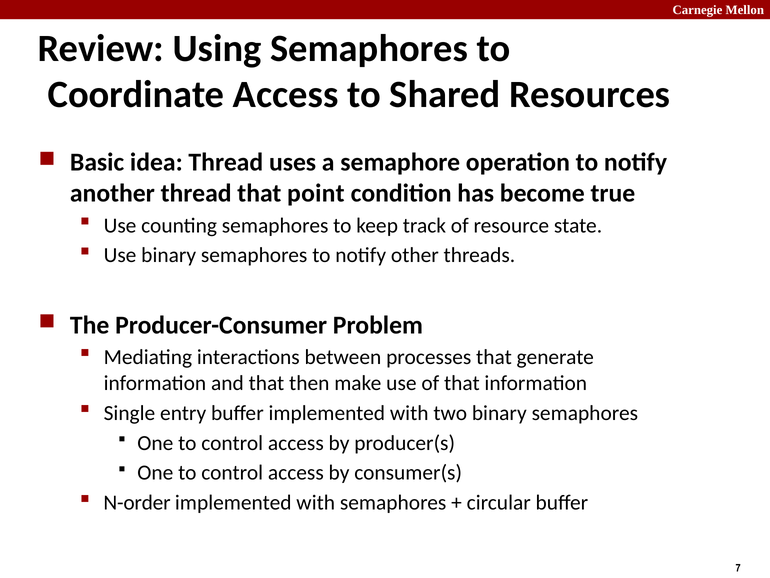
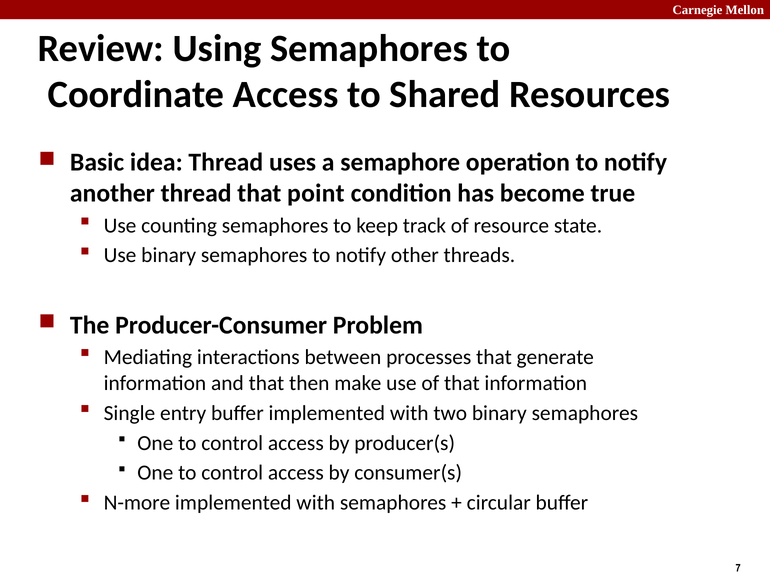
N-order: N-order -> N-more (137, 502)
